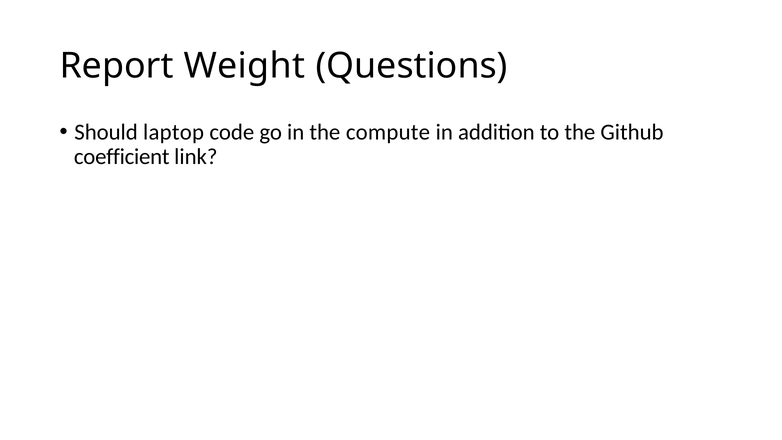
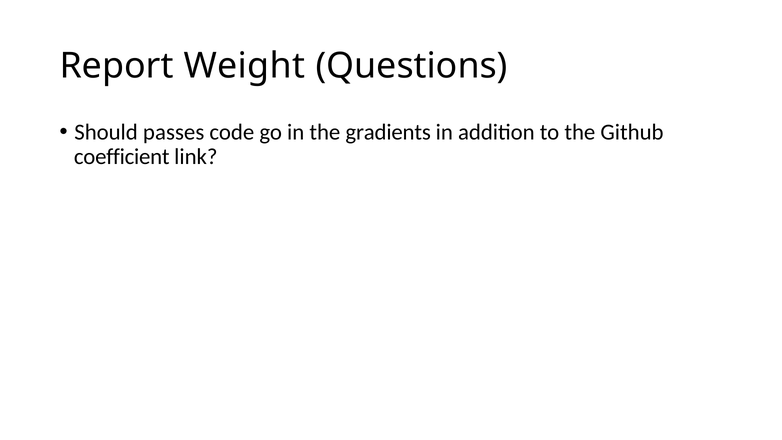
laptop: laptop -> passes (174, 132)
compute: compute -> gradients (388, 132)
